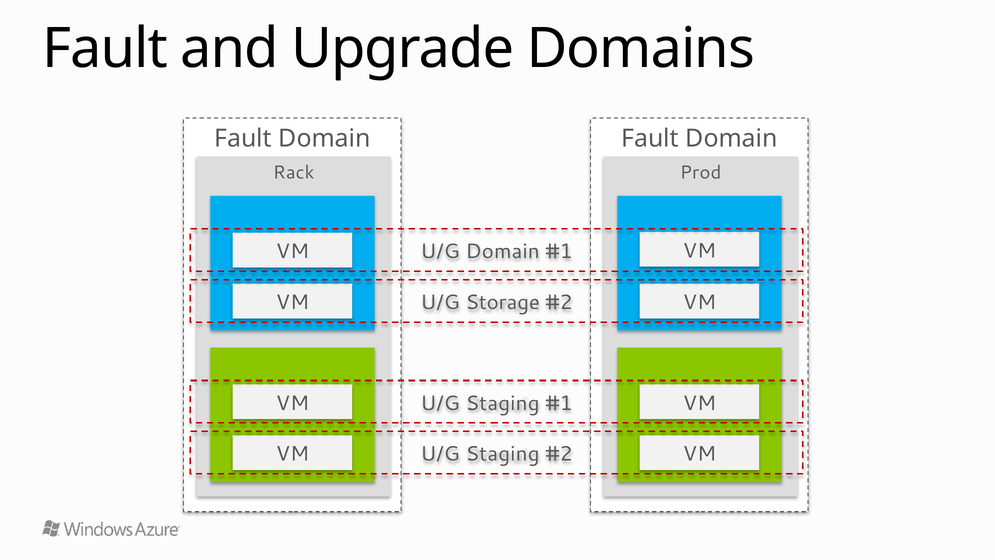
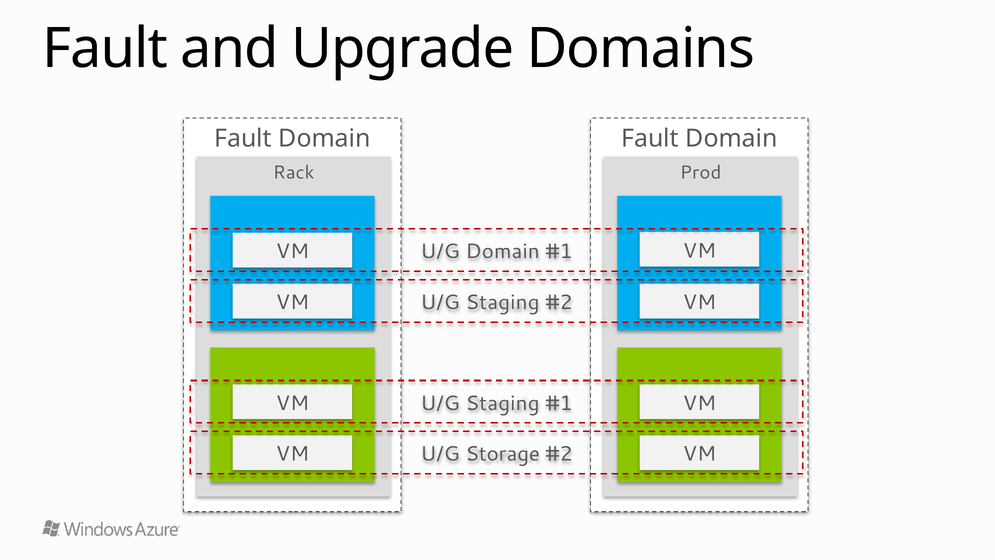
Storage: Storage -> Staging (503, 302)
Staging: Staging -> Storage (503, 454)
